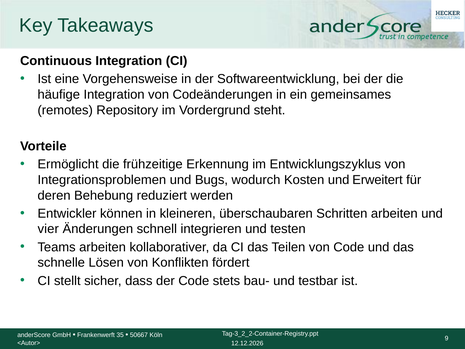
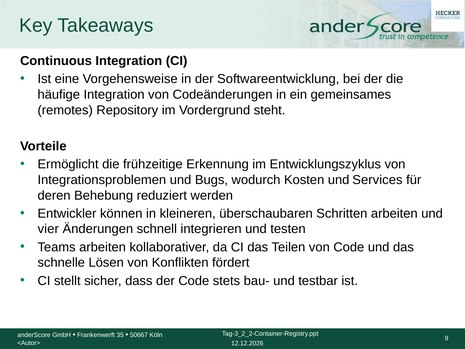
Erweitert: Erweitert -> Services (377, 180)
